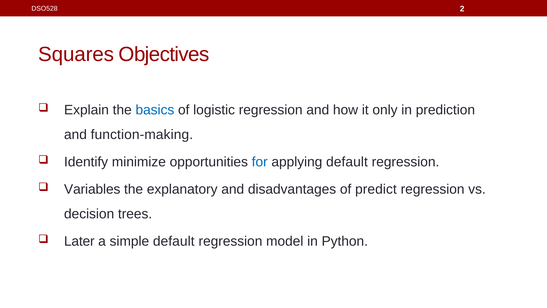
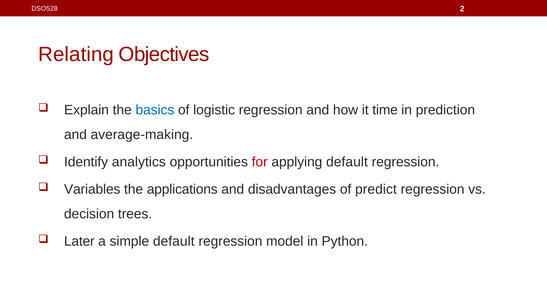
Squares: Squares -> Relating (76, 54)
only: only -> time (385, 110)
function-making: function-making -> average-making (142, 134)
minimize: minimize -> analytics (139, 162)
for colour: blue -> red (260, 162)
explanatory: explanatory -> applications (182, 189)
